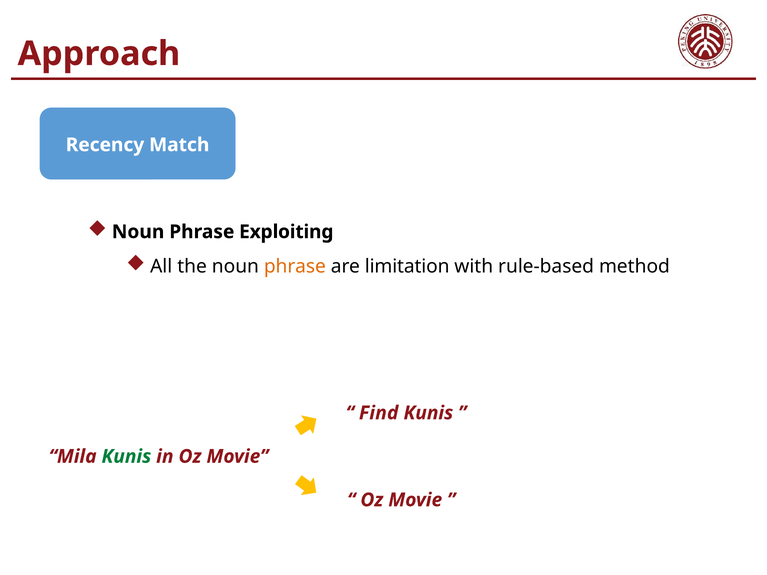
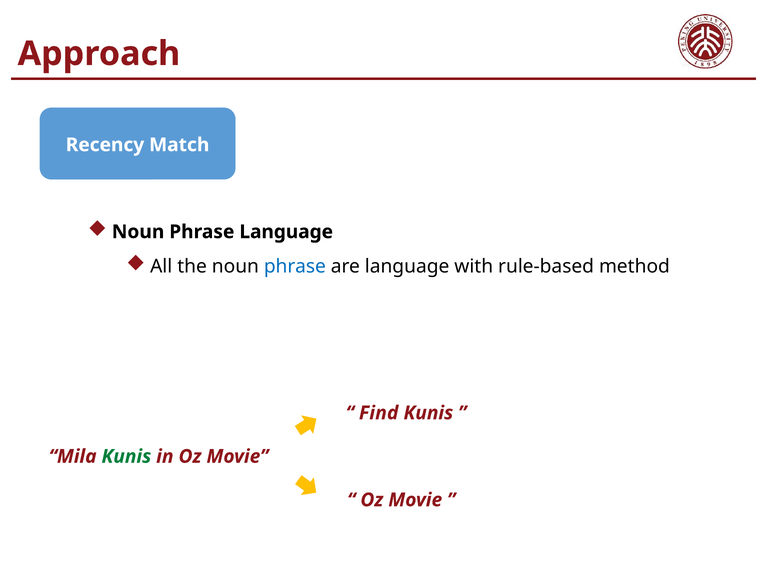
Phrase Exploiting: Exploiting -> Language (286, 232)
phrase colour: orange -> blue (295, 266)
are limitation: limitation -> language (407, 266)
